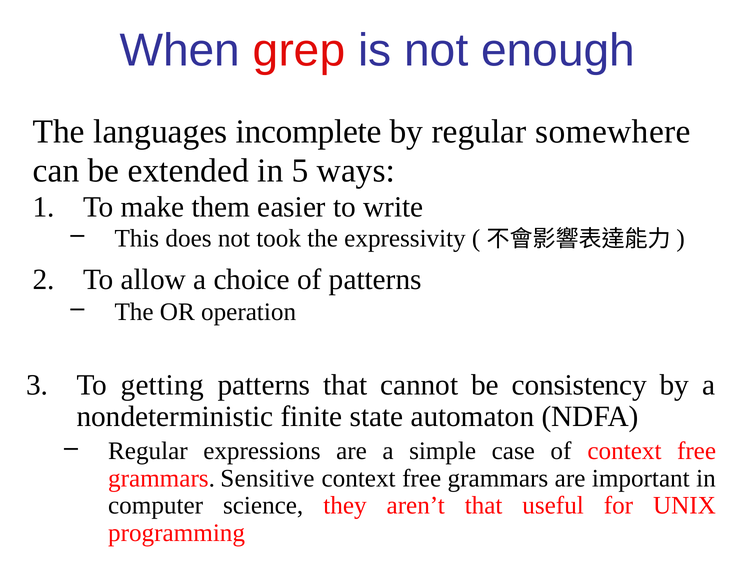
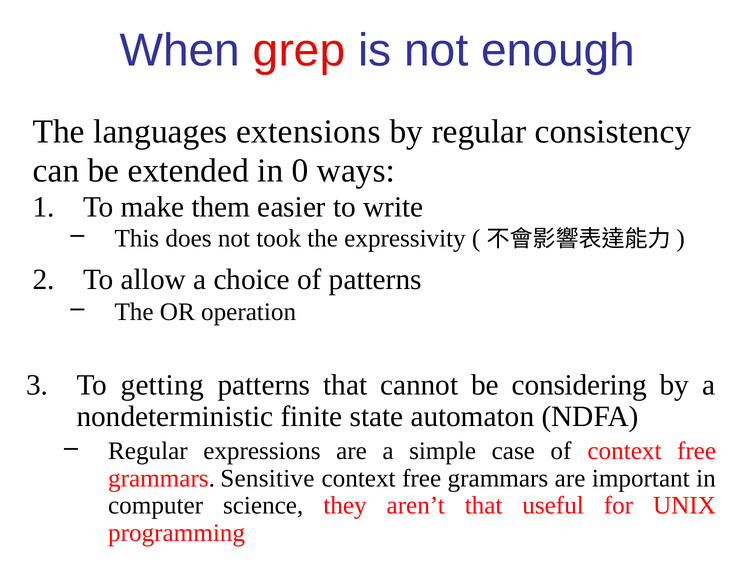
incomplete: incomplete -> extensions (308, 132)
somewhere: somewhere -> consistency (613, 132)
5: 5 -> 0 (300, 171)
consistency: consistency -> considering (579, 384)
